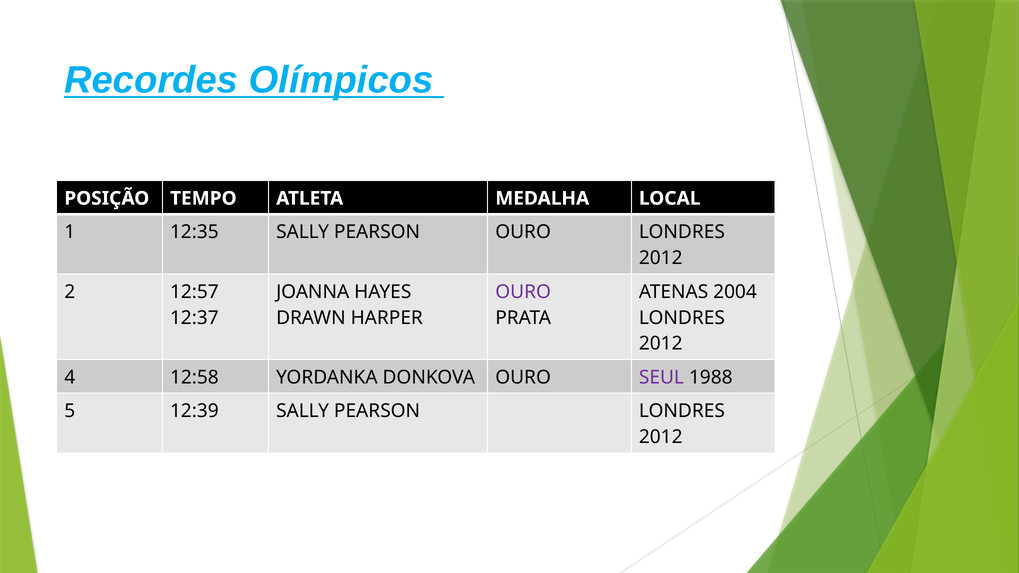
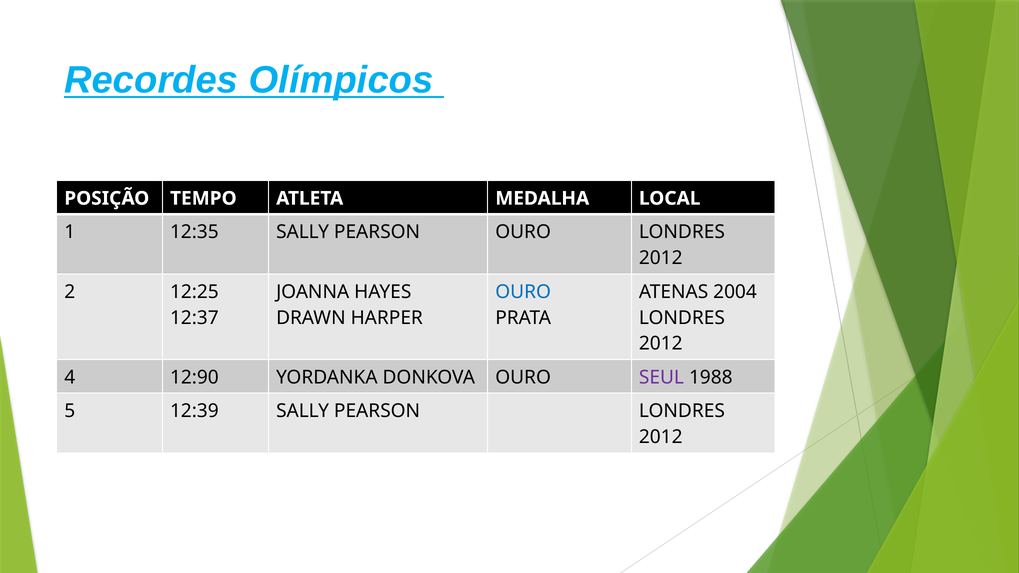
12:57: 12:57 -> 12:25 (194, 292)
OURO colour: purple -> blue (523, 292)
12:58: 12:58 -> 12:90 (194, 377)
